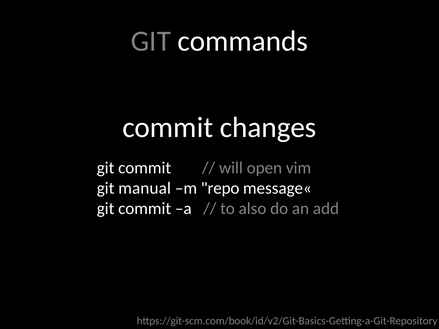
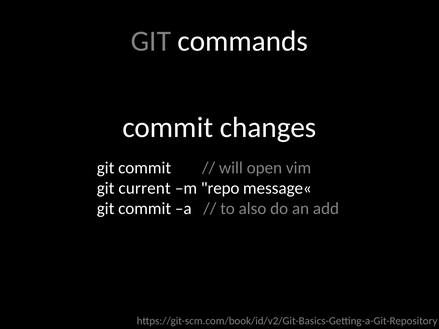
manual: manual -> current (145, 188)
